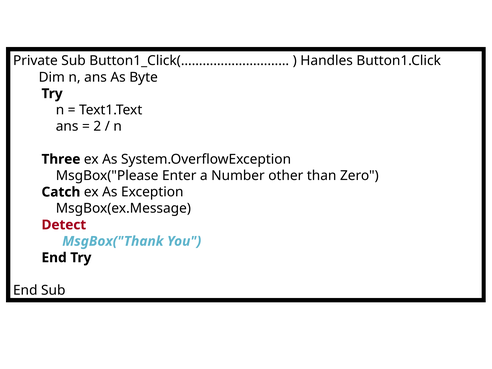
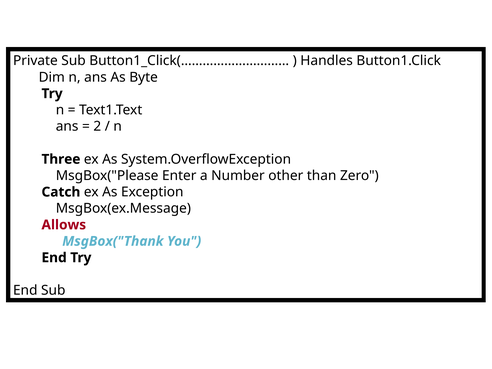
Detect: Detect -> Allows (64, 225)
